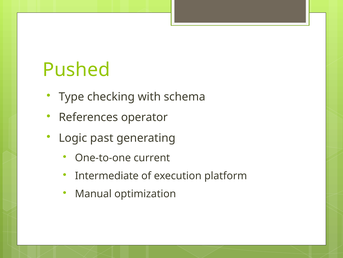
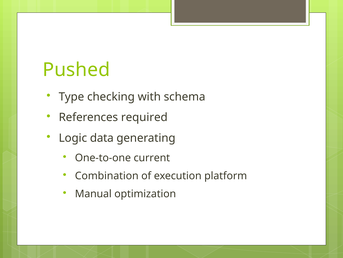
operator: operator -> required (144, 117)
past: past -> data (102, 138)
Intermediate: Intermediate -> Combination (107, 175)
